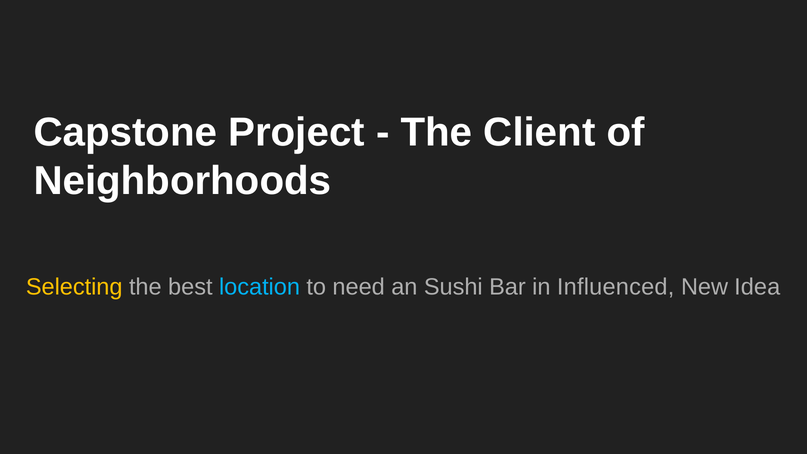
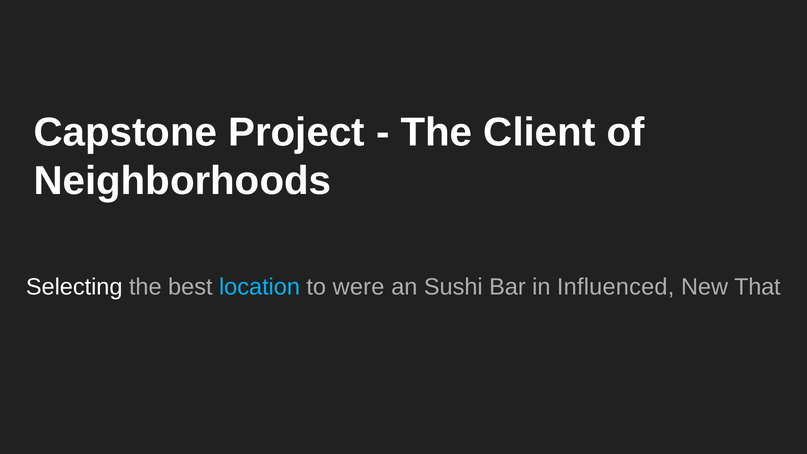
Selecting colour: yellow -> white (74, 287)
need: need -> were (359, 287)
Idea: Idea -> That (757, 287)
